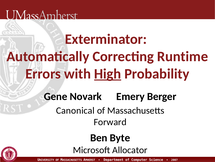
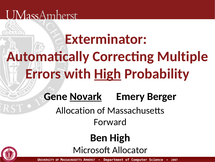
Runtime: Runtime -> Multiple (183, 56)
Novark underline: none -> present (86, 96)
Canonical: Canonical -> Allocation (75, 110)
Ben Byte: Byte -> High (120, 137)
